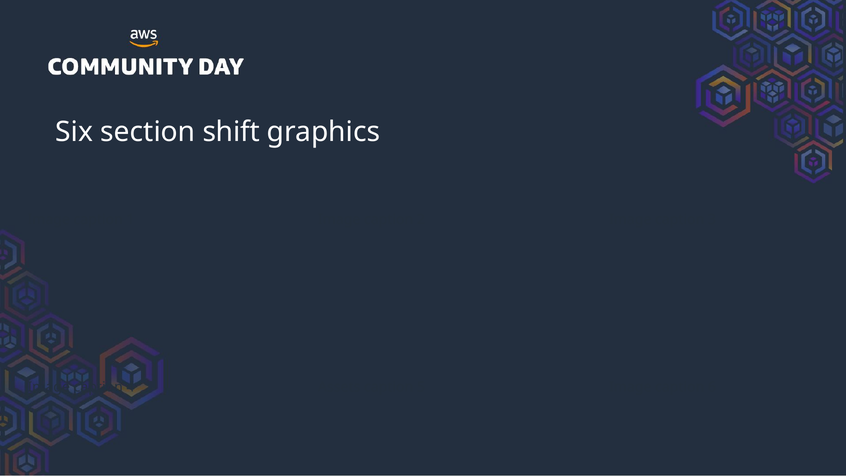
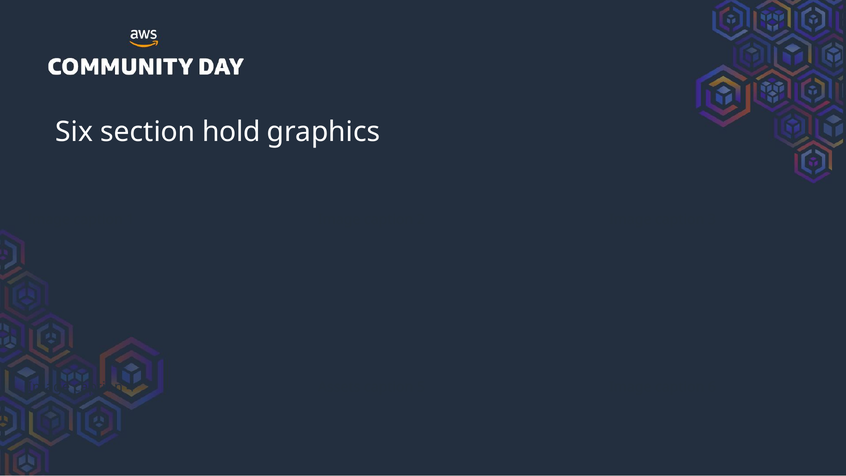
shift: shift -> hold (231, 132)
